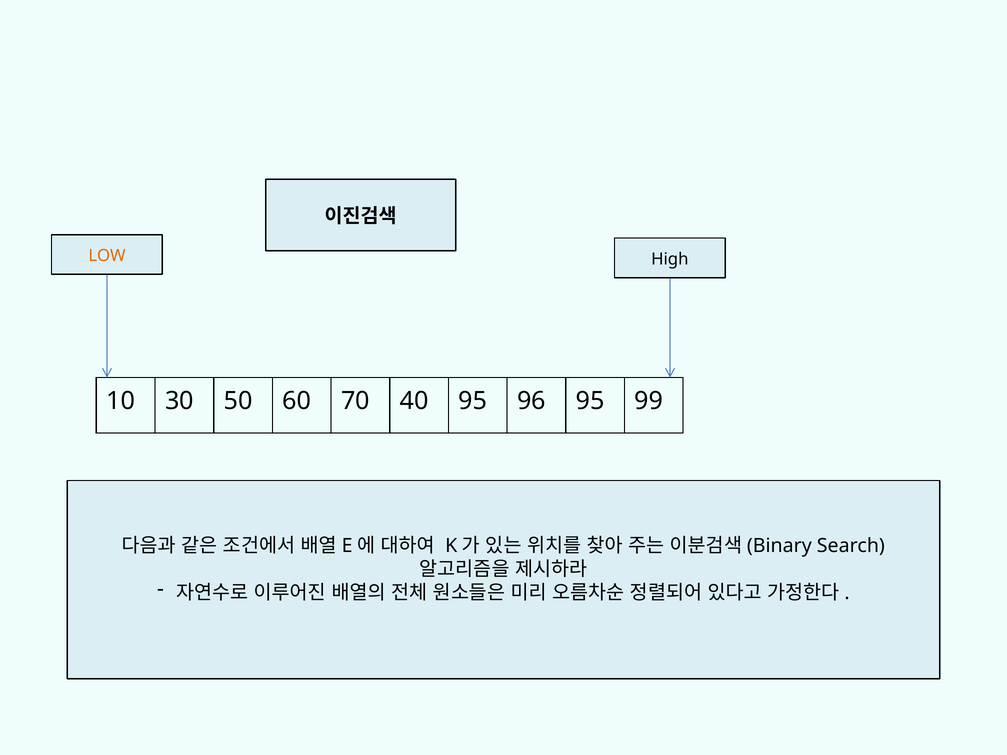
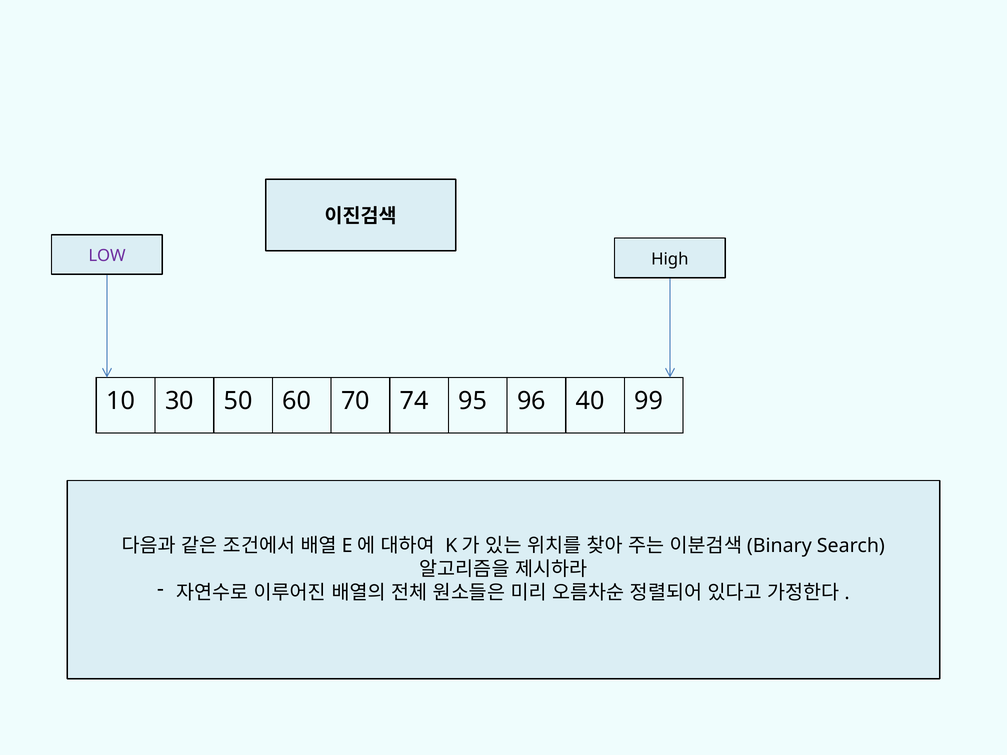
LOW colour: orange -> purple (107, 256)
40: 40 -> 74 (414, 401)
96 95: 95 -> 40 (590, 401)
